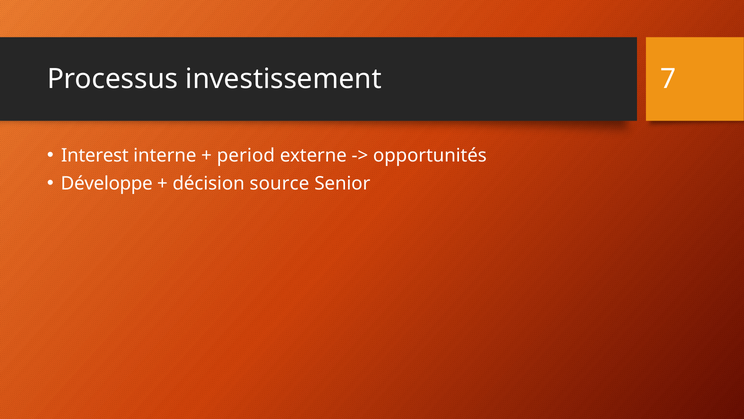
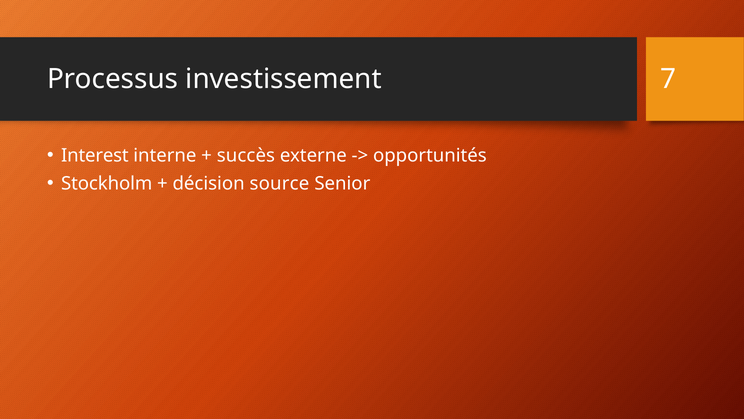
period: period -> succès (246, 155)
Développe: Développe -> Stockholm (107, 183)
